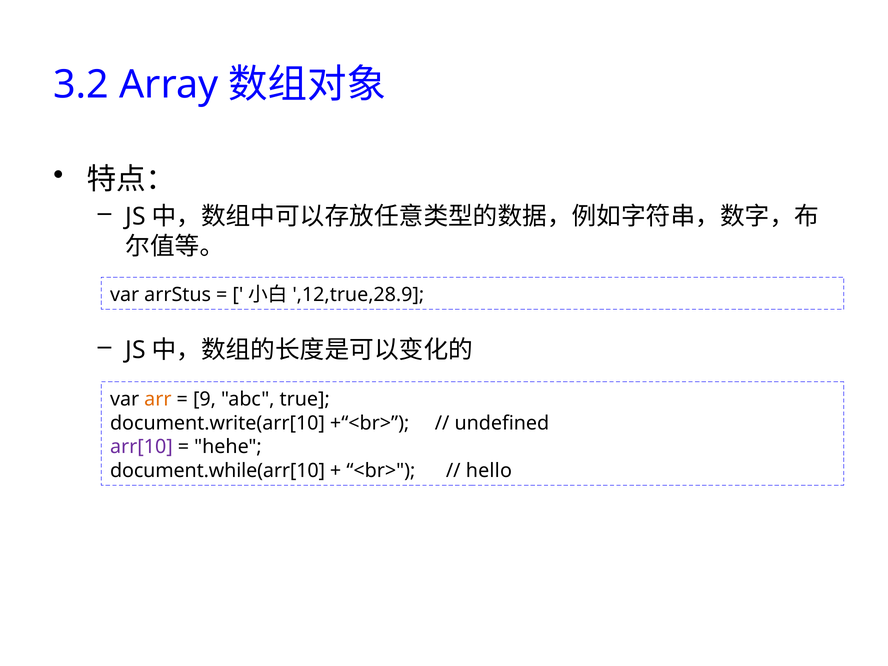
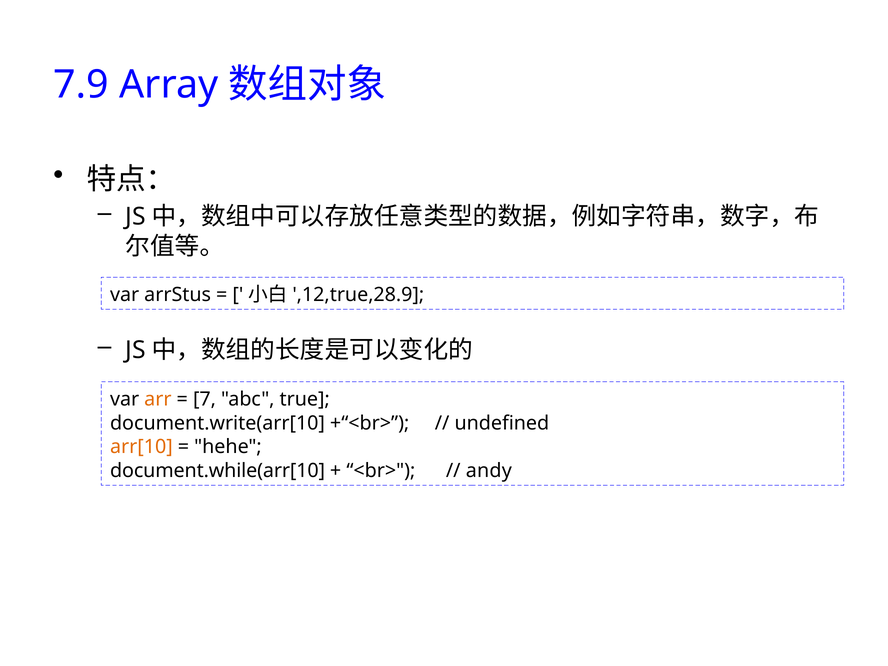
3.2: 3.2 -> 7.9 (81, 85)
9: 9 -> 7 (205, 399)
arr[10 colour: purple -> orange (141, 447)
hello: hello -> andy (489, 470)
